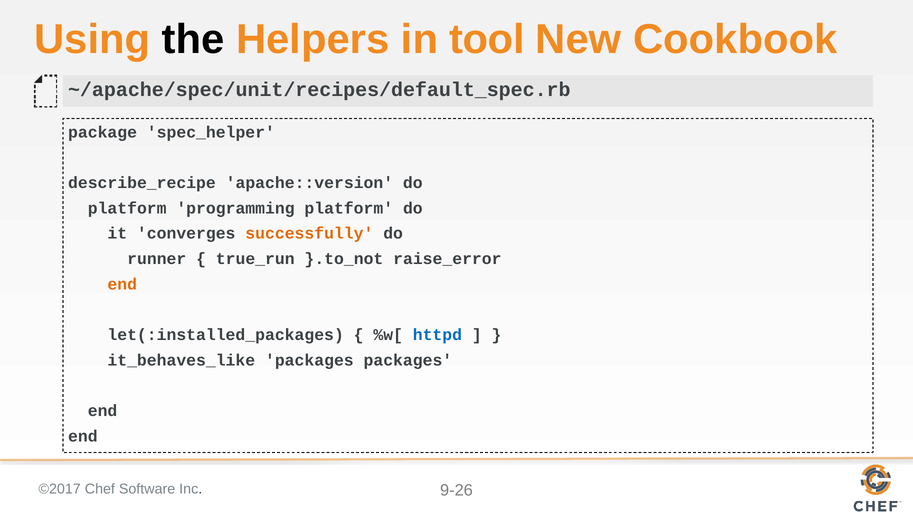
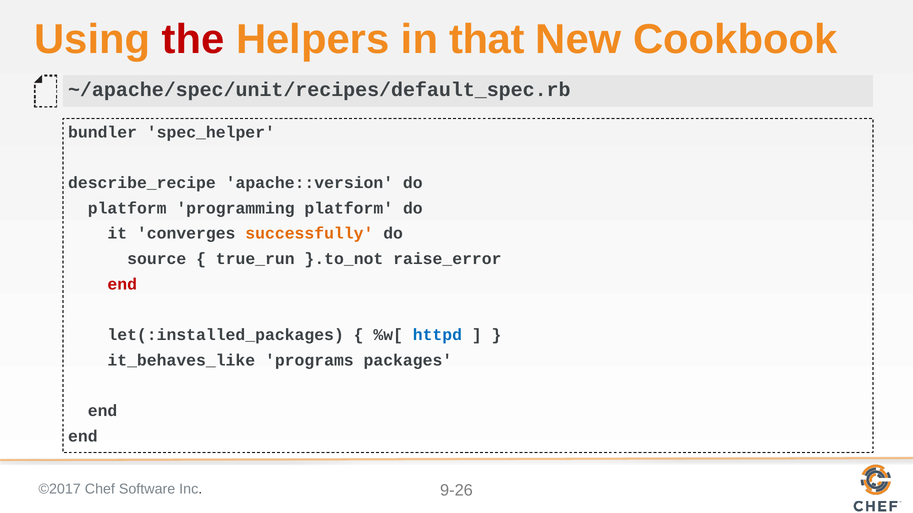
the colour: black -> red (193, 39)
tool: tool -> that (487, 39)
package: package -> bundler (103, 132)
runner: runner -> source (157, 259)
end colour: orange -> red (122, 285)
it_behaves_like packages: packages -> programs (309, 361)
